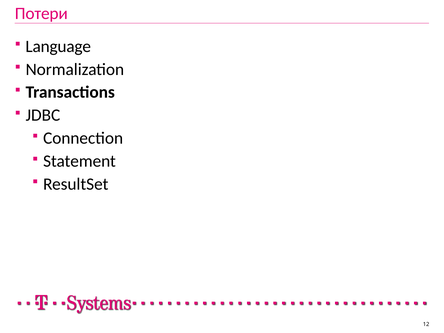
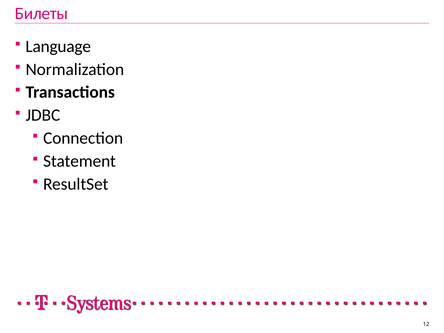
Потери: Потери -> Билеты (41, 14)
